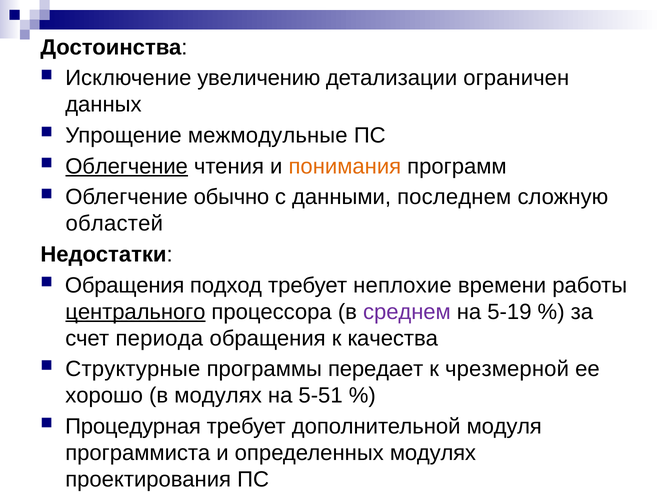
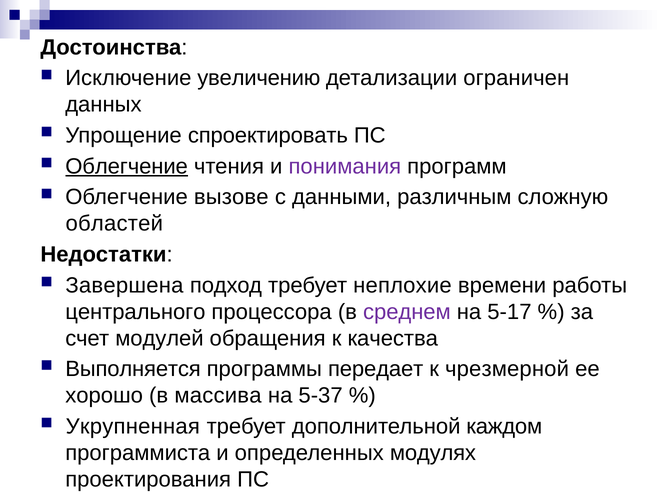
межмодульные: межмодульные -> спроектировать (268, 136)
понимания colour: orange -> purple (345, 167)
обычно: обычно -> вызове (231, 197)
последнем: последнем -> различным (454, 197)
Обращения: Обращения -> Завершена (124, 286)
центрального underline: present -> none (135, 312)
5-19: 5-19 -> 5-17 (509, 312)
периода: периода -> модулей (159, 339)
Структурные: Структурные -> Выполняется (133, 370)
в модулях: модулях -> массива (218, 396)
5-51: 5-51 -> 5-37 (321, 396)
Процедурная: Процедурная -> Укрупненная (133, 427)
модуля: модуля -> каждом (504, 427)
